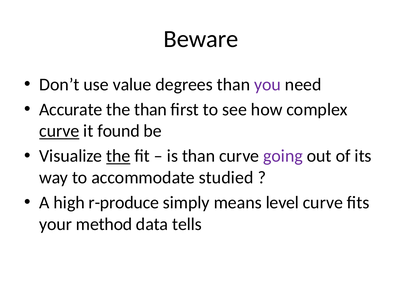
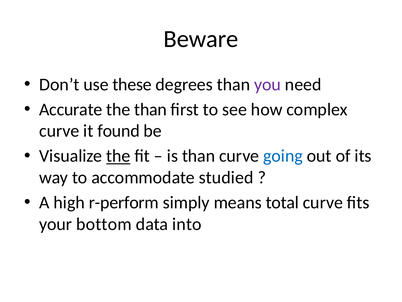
value: value -> these (132, 84)
curve underline: present -> none (59, 131)
going colour: purple -> blue (283, 156)
r-produce: r-produce -> r-perform (124, 202)
level: level -> total (282, 202)
method: method -> bottom (104, 224)
tells: tells -> into (187, 224)
